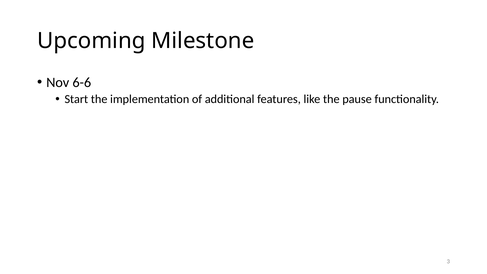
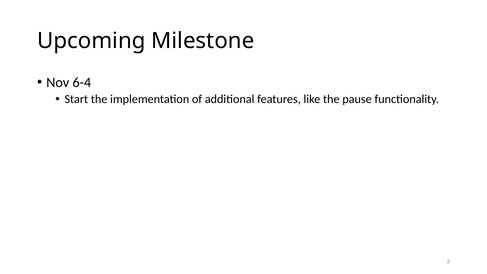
6-6: 6-6 -> 6-4 (82, 82)
